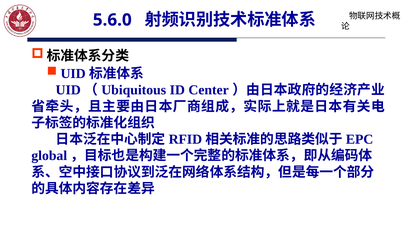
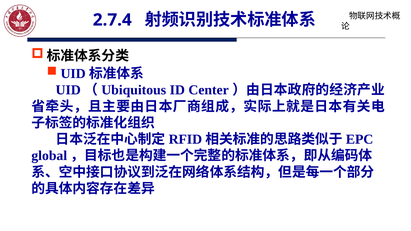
5.6.0: 5.6.0 -> 2.7.4 (112, 20)
